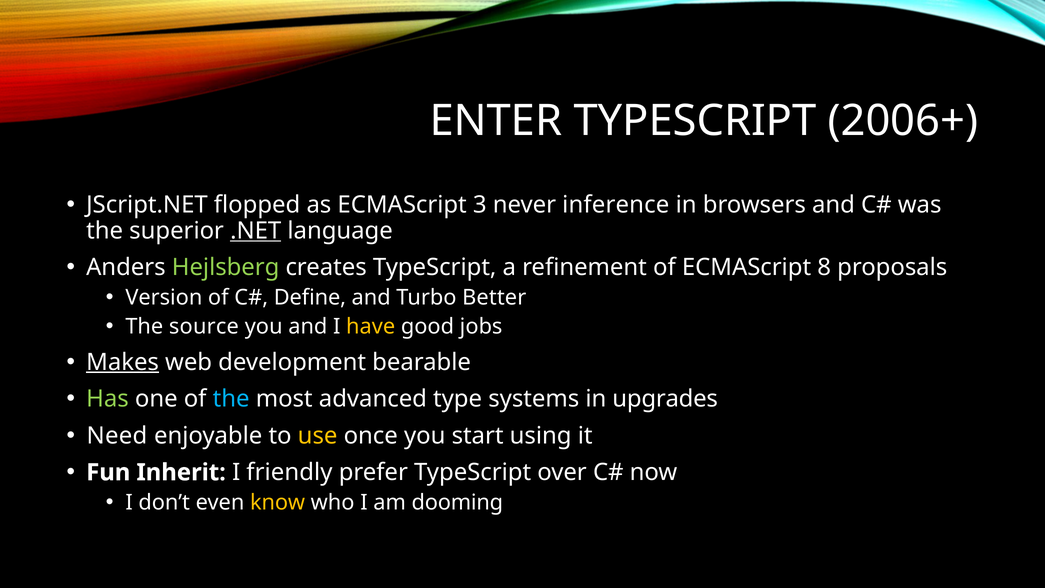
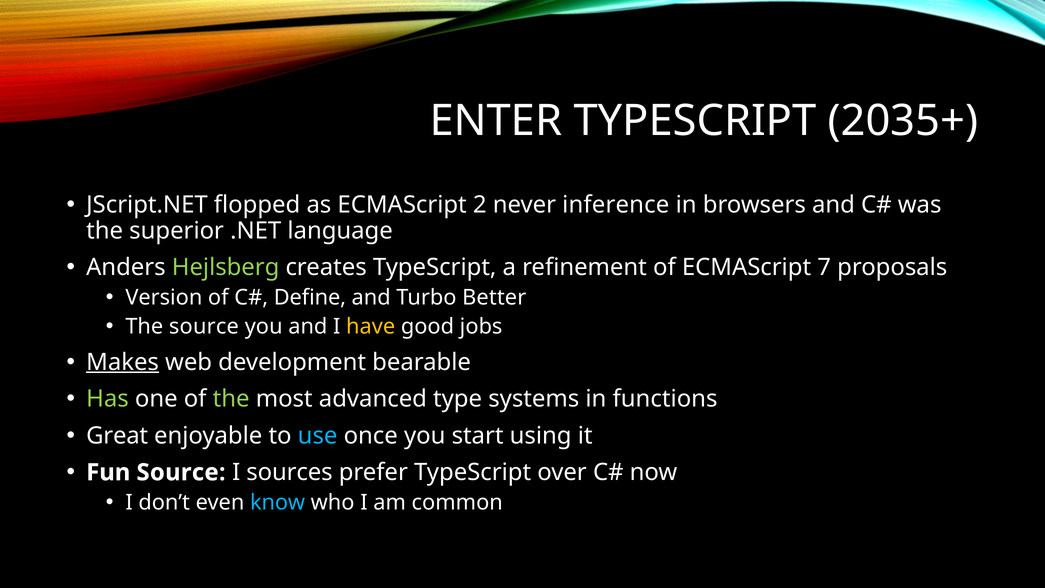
2006+: 2006+ -> 2035+ (903, 121)
3: 3 -> 2 (480, 205)
.NET underline: present -> none (256, 231)
8: 8 -> 7 (824, 267)
the colour: light blue -> light green (231, 399)
upgrades: upgrades -> functions (665, 399)
Need: Need -> Great (117, 436)
use colour: yellow -> light blue (318, 436)
Fun Inherit: Inherit -> Source (181, 472)
friendly: friendly -> sources (290, 472)
know colour: yellow -> light blue (278, 502)
dooming: dooming -> common (457, 502)
